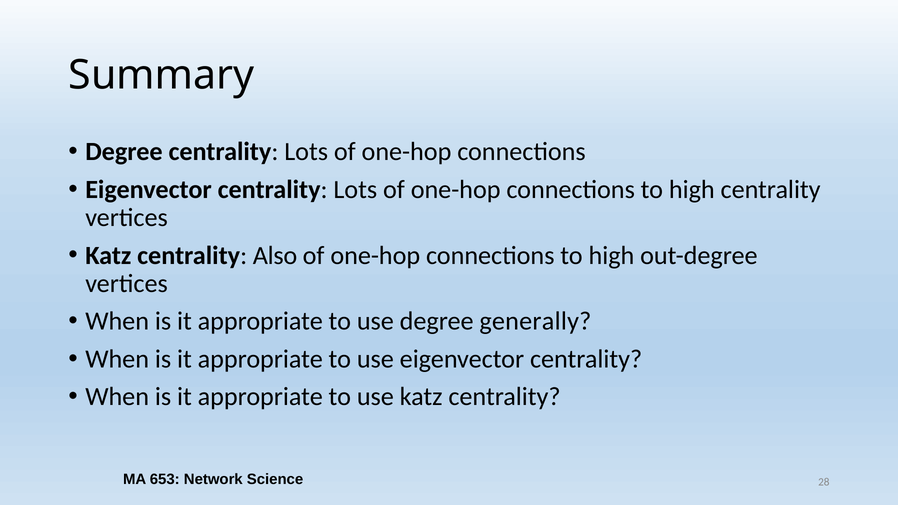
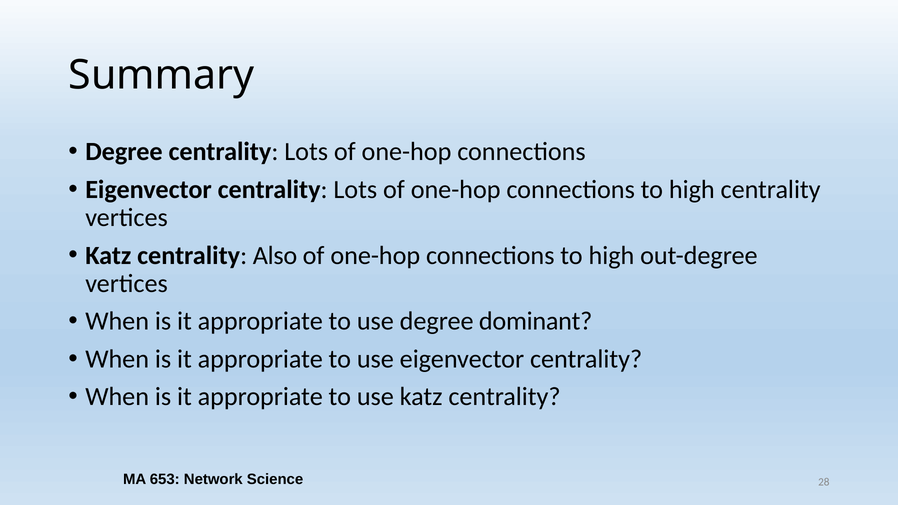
generally: generally -> dominant (536, 321)
